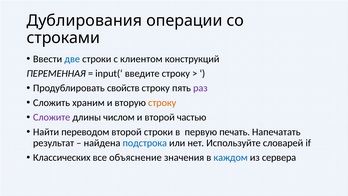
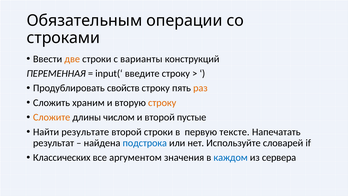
Дублирования: Дублирования -> Обязательным (84, 21)
две colour: blue -> orange (72, 59)
клиентом: клиентом -> варианты (141, 59)
раз colour: purple -> orange (200, 88)
Сложите colour: purple -> orange (52, 117)
частью: частью -> пустые (192, 117)
переводом: переводом -> результате (85, 132)
печать: печать -> тексте (235, 132)
объяснение: объяснение -> аргументом (135, 157)
